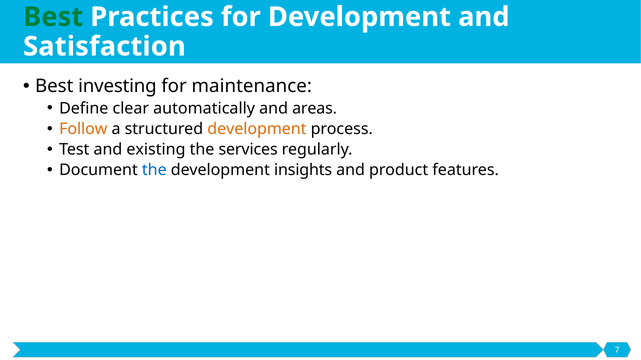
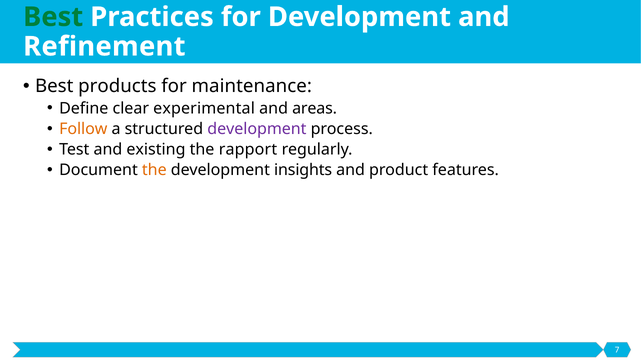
Satisfaction: Satisfaction -> Refinement (104, 47)
investing: investing -> products (117, 86)
automatically: automatically -> experimental (204, 108)
development colour: orange -> purple (257, 129)
services: services -> rapport (248, 150)
the colour: blue -> orange (154, 170)
